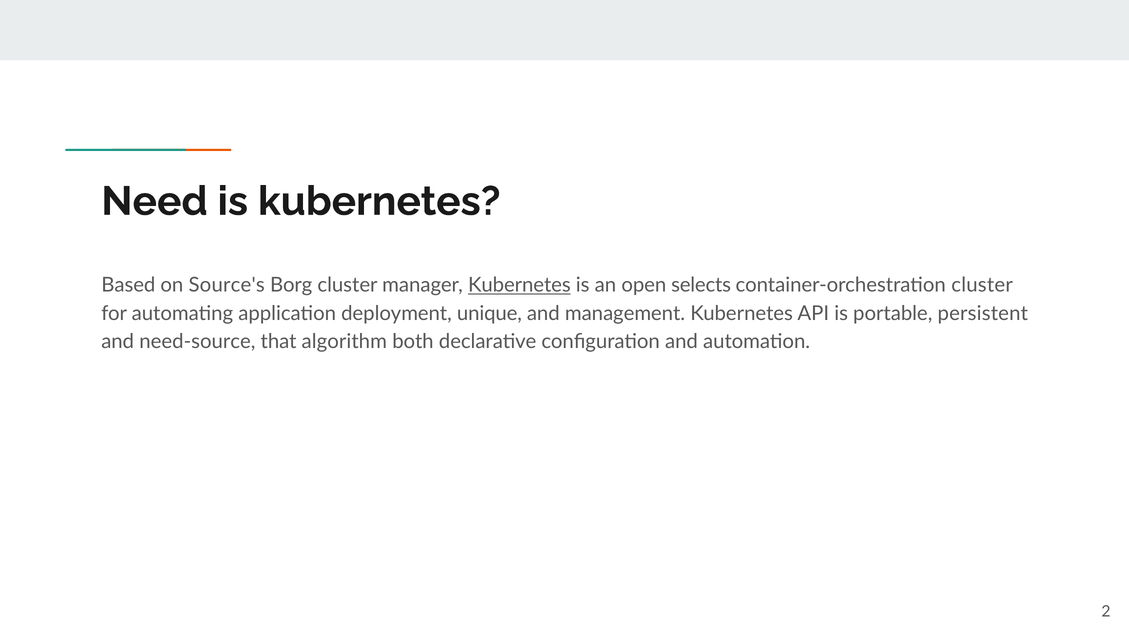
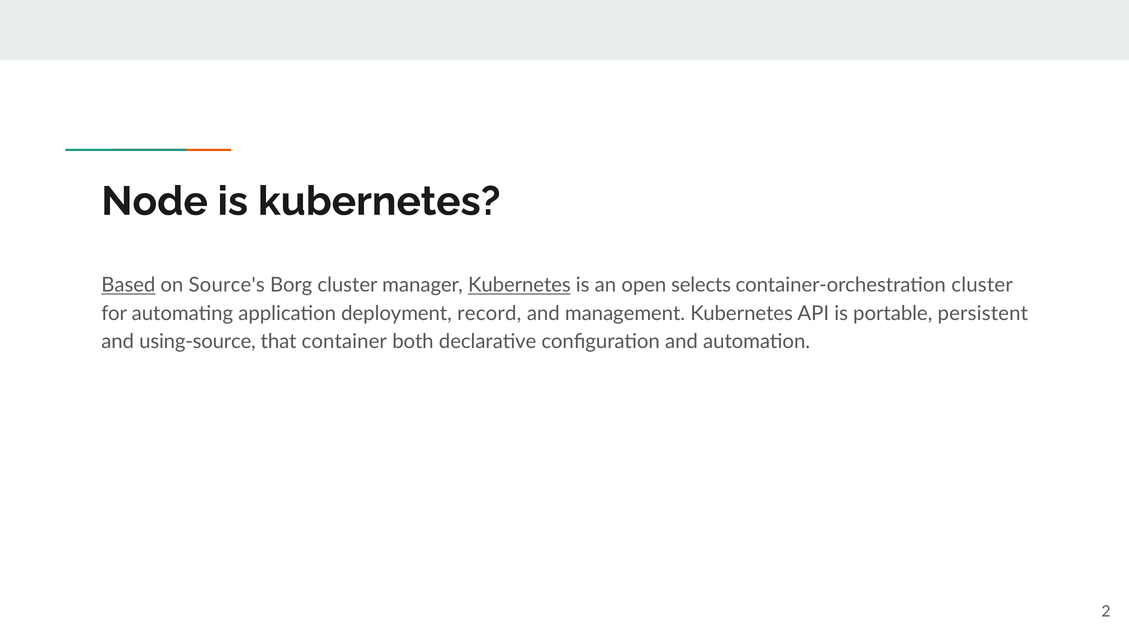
Need: Need -> Node (155, 201)
Based underline: none -> present (128, 285)
unique: unique -> record (489, 313)
need-source: need-source -> using-source (197, 342)
algorithm: algorithm -> container (344, 342)
